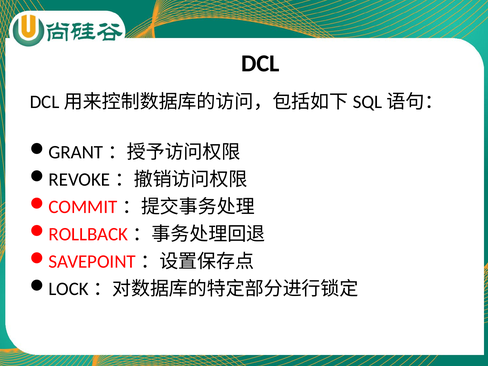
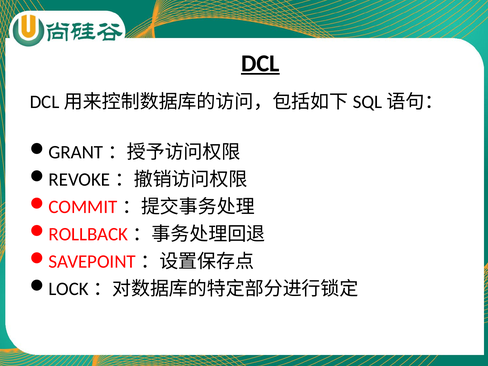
DCL underline: none -> present (260, 63)
